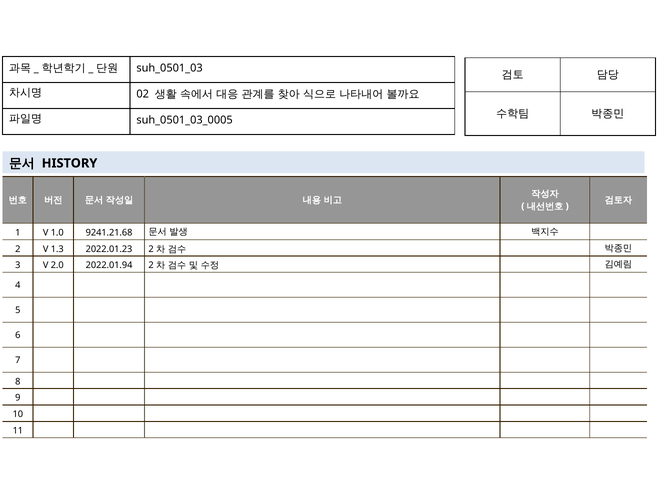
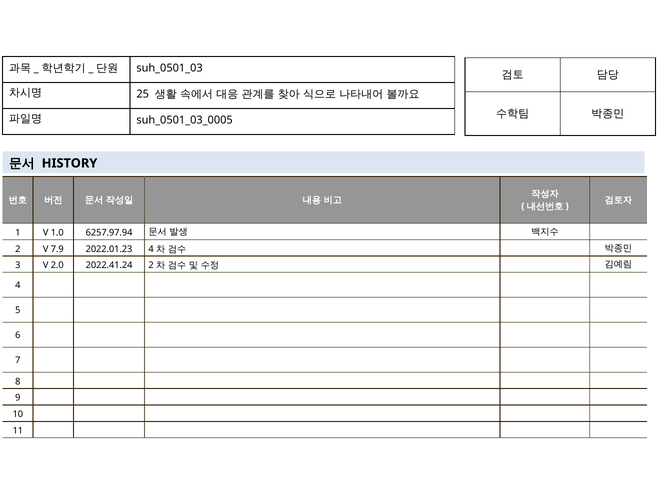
02: 02 -> 25 (143, 94)
9241.21.68: 9241.21.68 -> 6257.97.94 (109, 233)
1.3: 1.3 -> 7.9 (57, 249)
2022.01.23 2: 2 -> 4 (151, 249)
2022.01.94: 2022.01.94 -> 2022.41.24 (109, 265)
